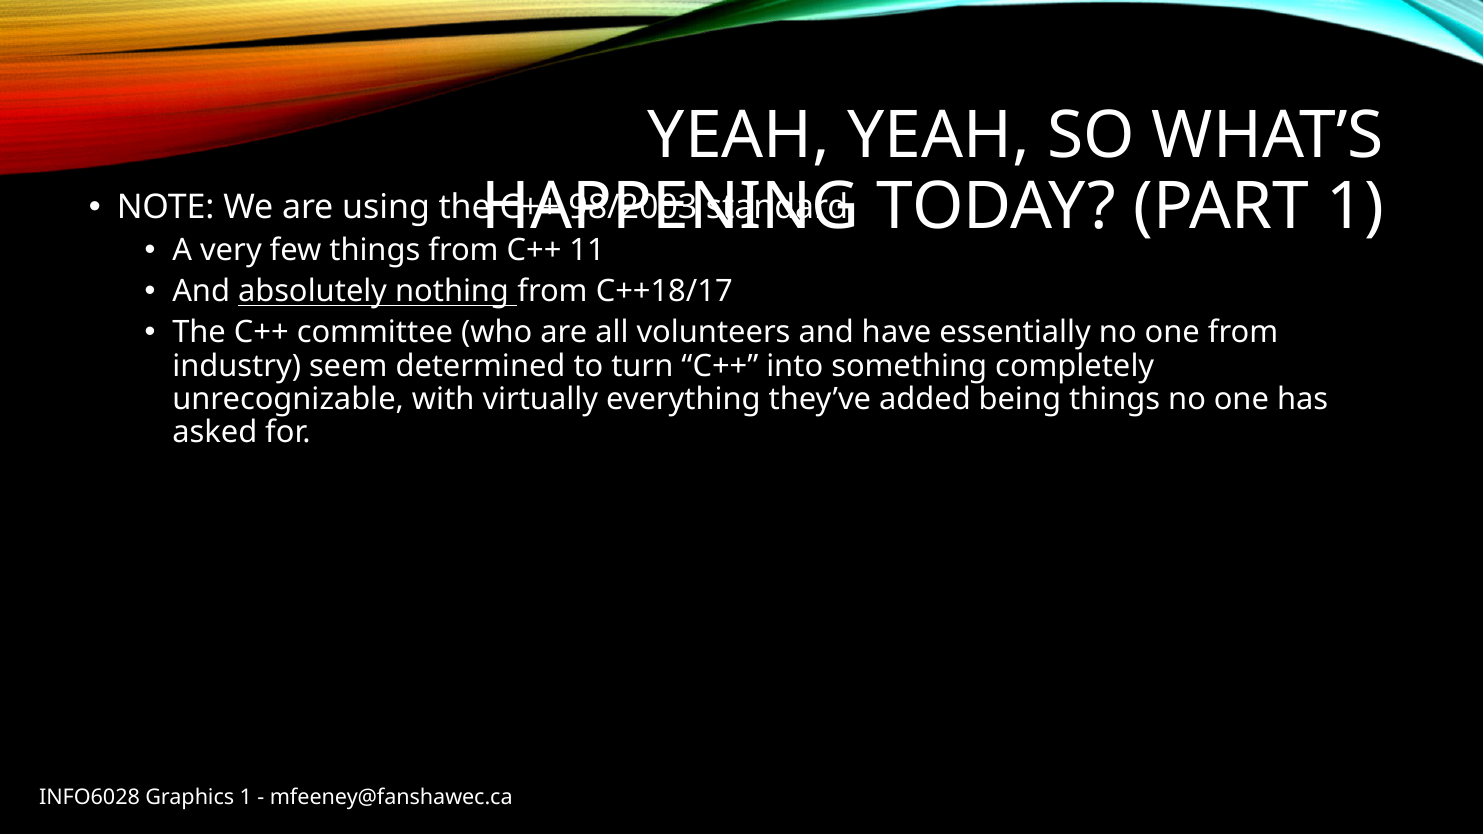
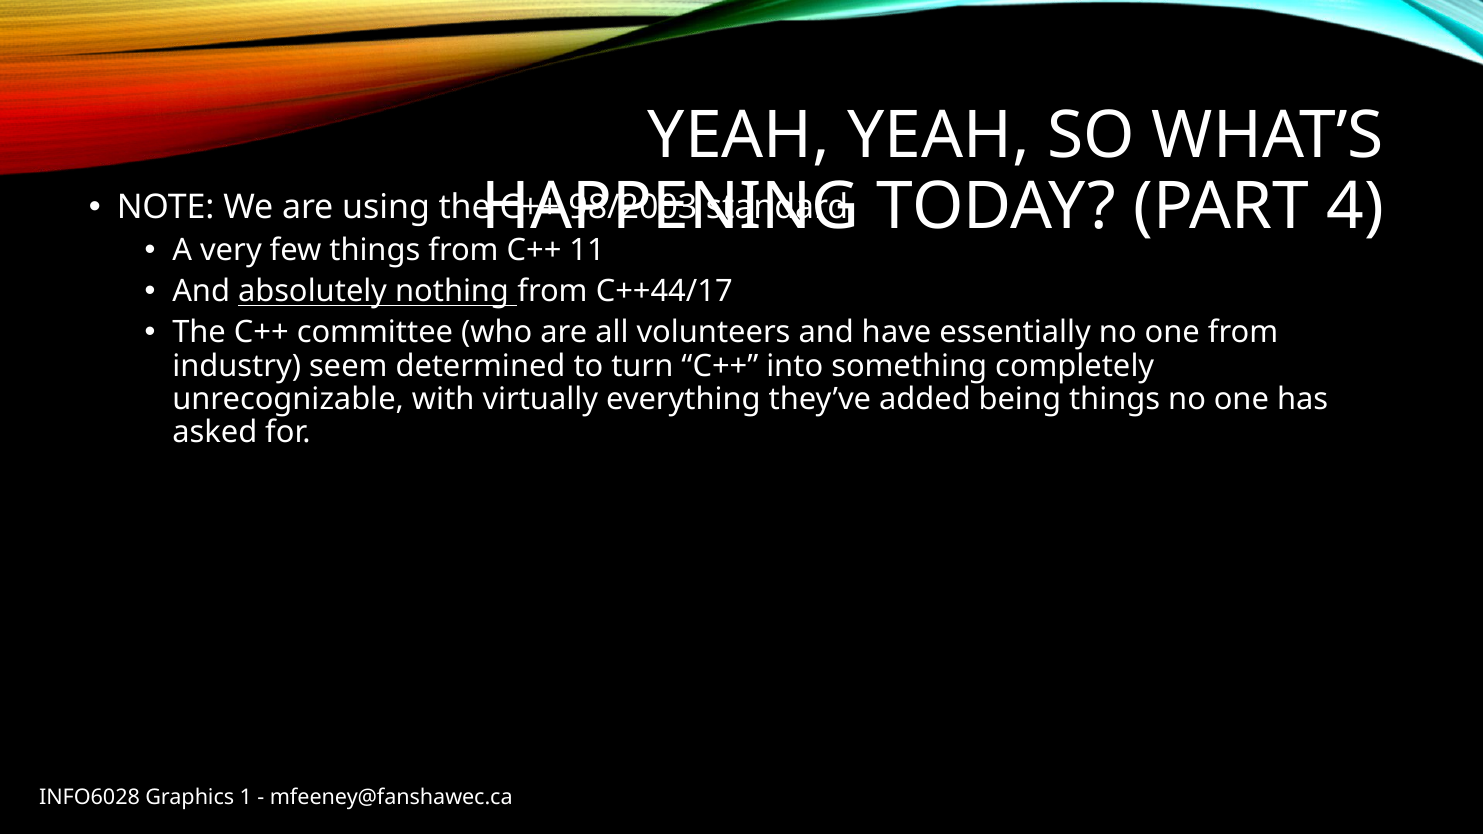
PART 1: 1 -> 4 (1355, 207)
C++18/17: C++18/17 -> C++44/17 (664, 292)
